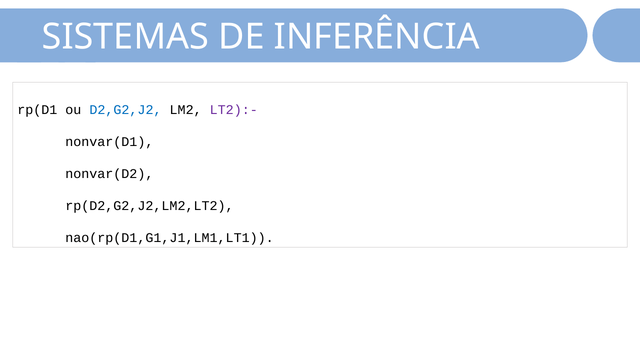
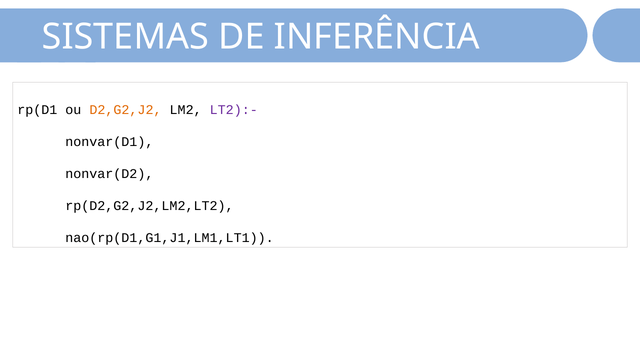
D2,G2,J2 colour: blue -> orange (125, 110)
